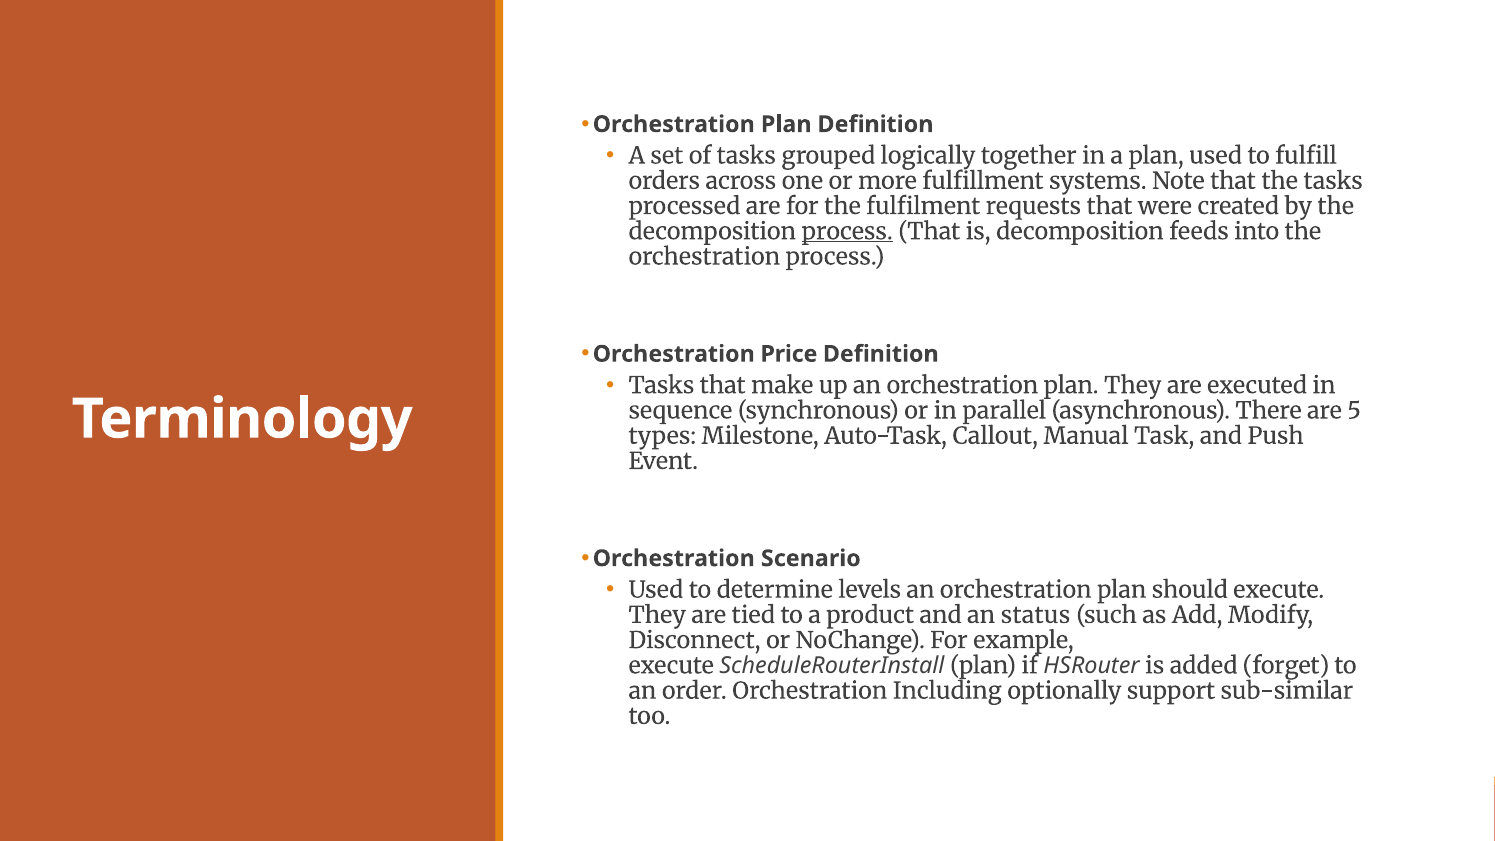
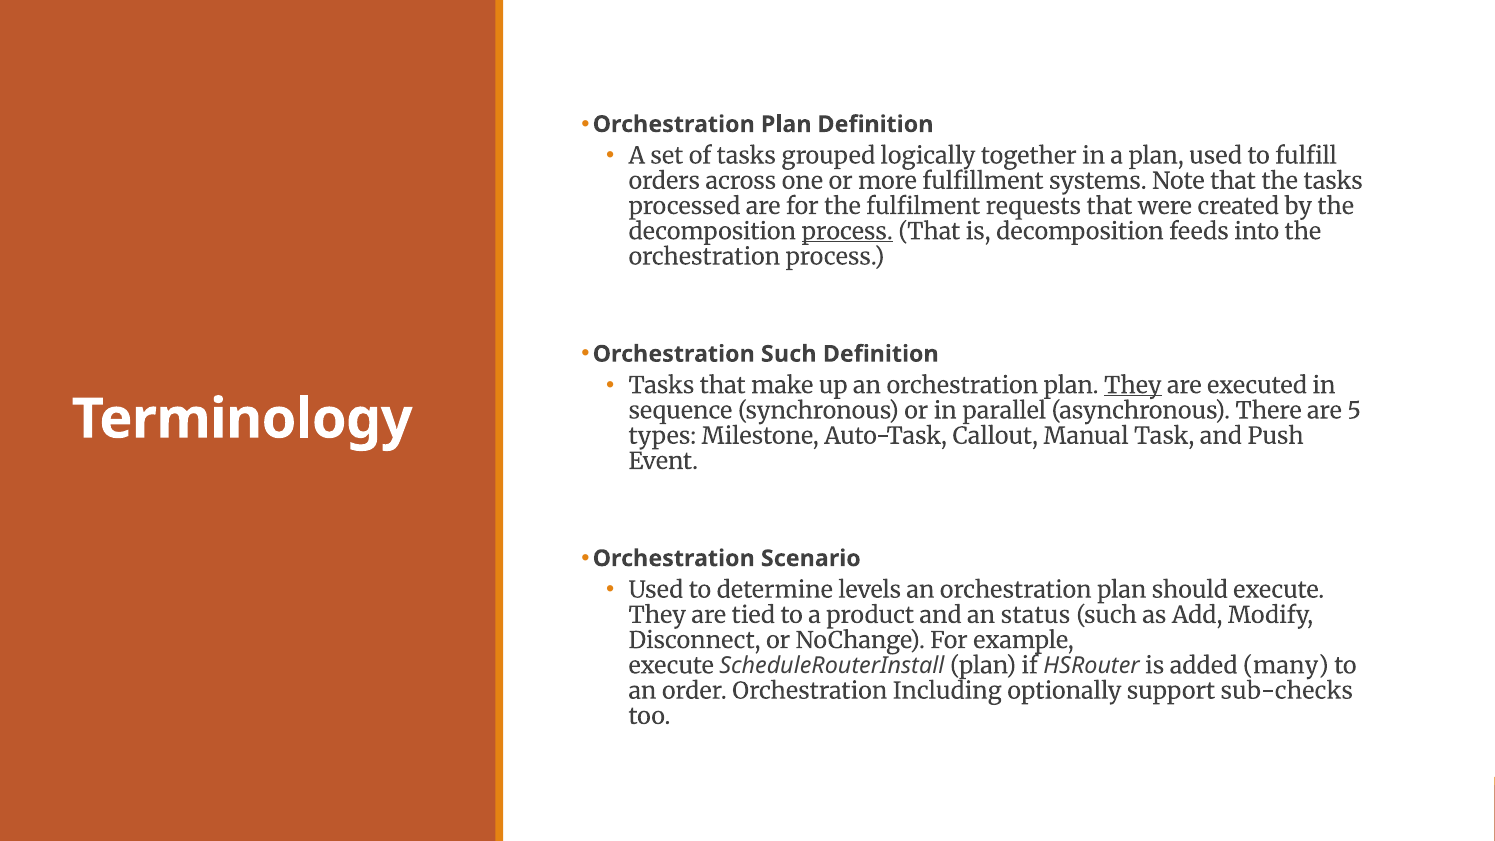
Orchestration Price: Price -> Such (789, 354)
They underline: none -> present (1133, 386)
forget: forget -> many (1286, 666)
sub-similar: sub-similar -> sub-checks (1287, 691)
